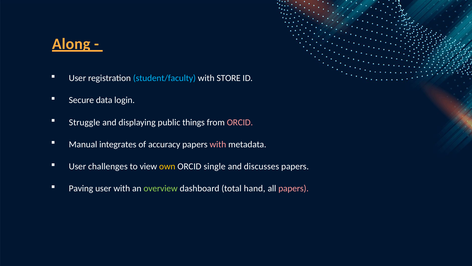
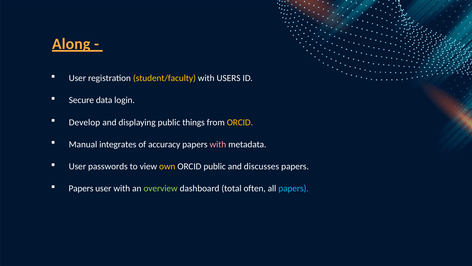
student/faculty colour: light blue -> yellow (164, 78)
STORE: STORE -> USERS (229, 78)
Struggle: Struggle -> Develop (84, 122)
ORCID colour: pink -> yellow (240, 122)
challenges: challenges -> passwords (108, 166)
ORCID single: single -> public (215, 166)
Paving: Paving -> Papers (81, 188)
hand: hand -> often (255, 188)
papers colour: pink -> light blue (294, 188)
